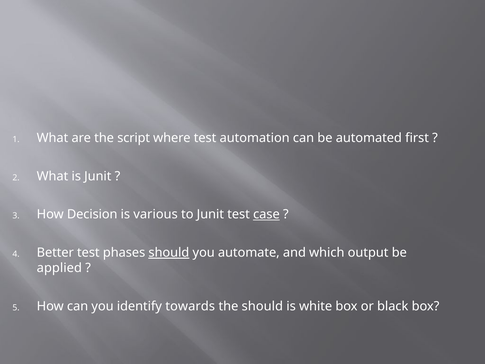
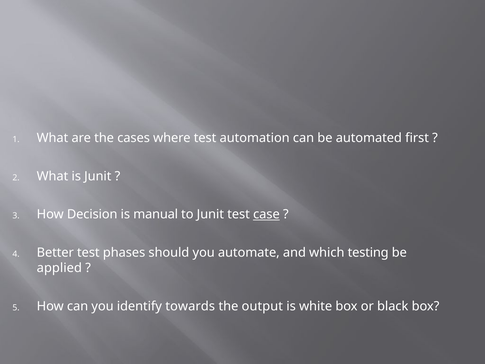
script: script -> cases (134, 138)
various: various -> manual (156, 214)
should underline: present -> none (169, 253)
output: output -> testing (368, 253)
the should: should -> output (262, 306)
